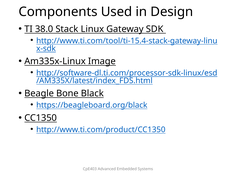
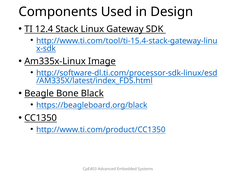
38.0: 38.0 -> 12.4 (44, 29)
